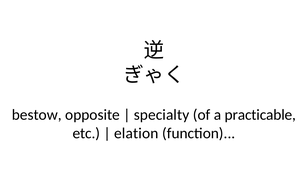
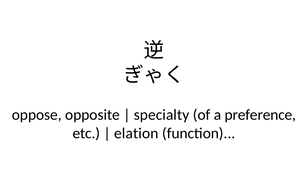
bestow: bestow -> oppose (37, 115)
practicable: practicable -> preference (260, 115)
